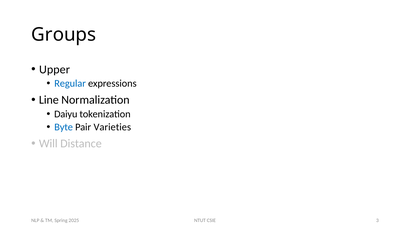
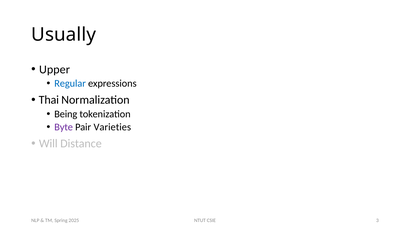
Groups: Groups -> Usually (64, 34)
Line: Line -> Thai (49, 100)
Daiyu: Daiyu -> Being (66, 114)
Byte colour: blue -> purple (64, 127)
